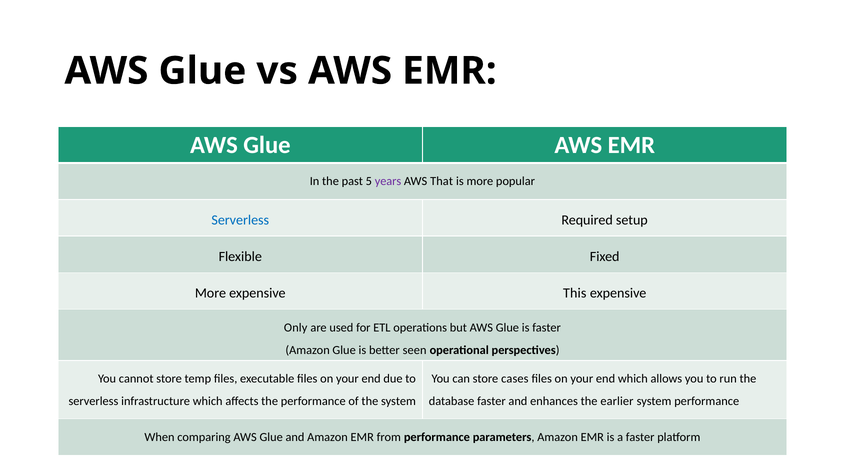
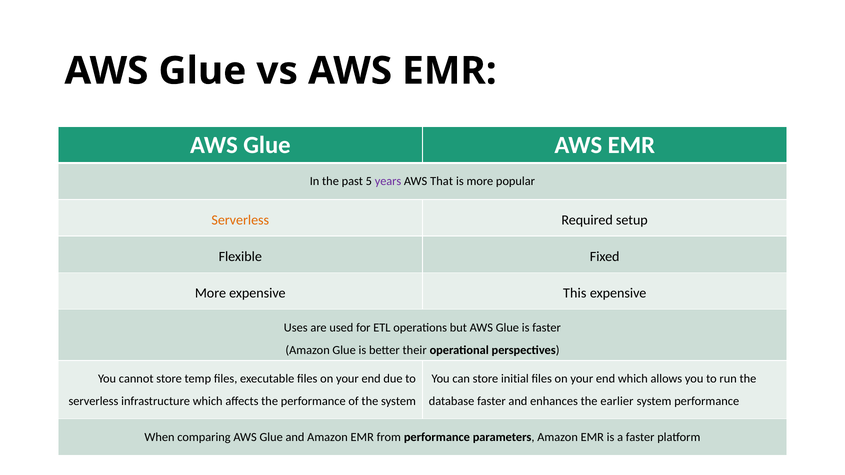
Serverless colour: blue -> orange (240, 220)
Only: Only -> Uses (296, 328)
seen: seen -> their (415, 350)
cases: cases -> initial (515, 379)
